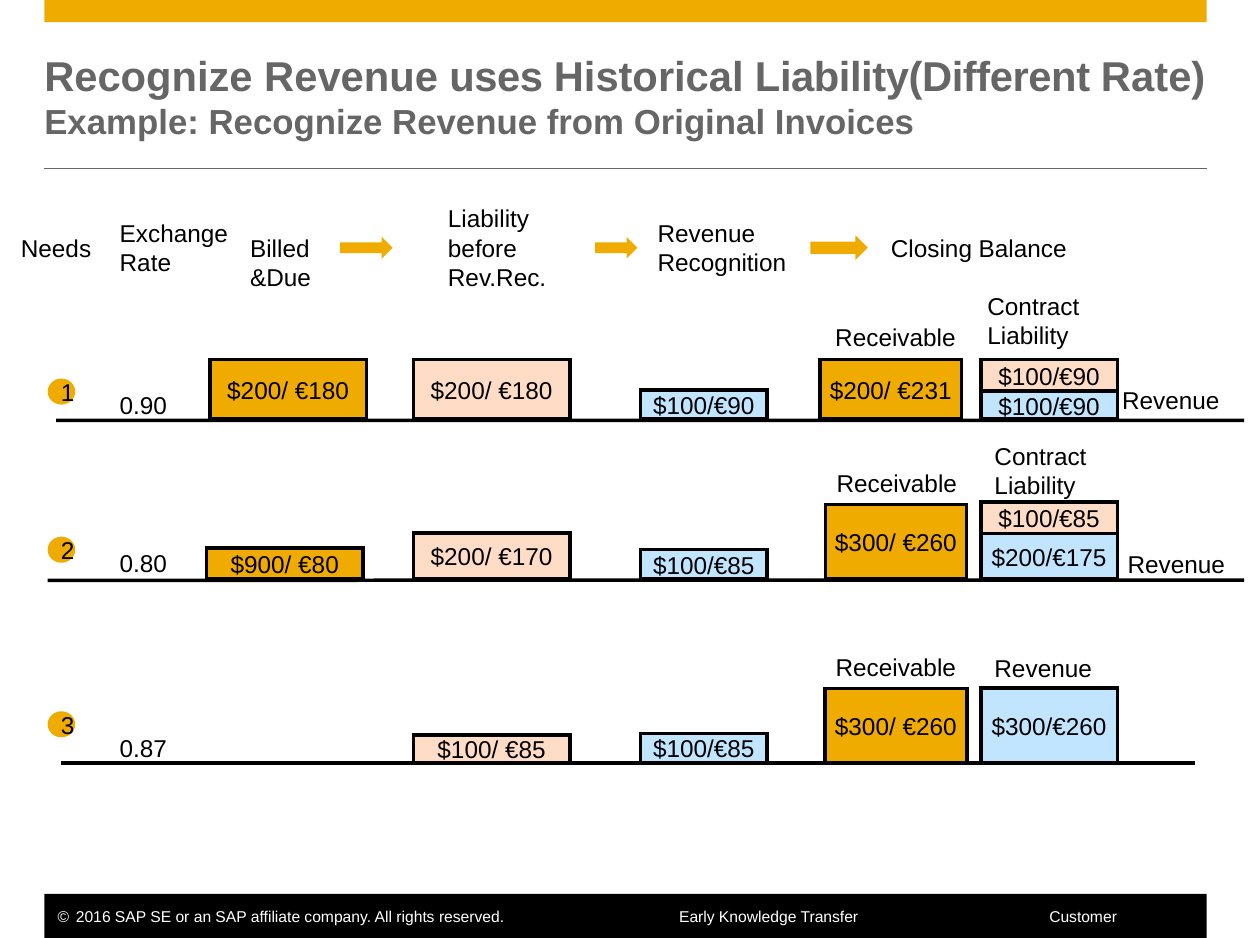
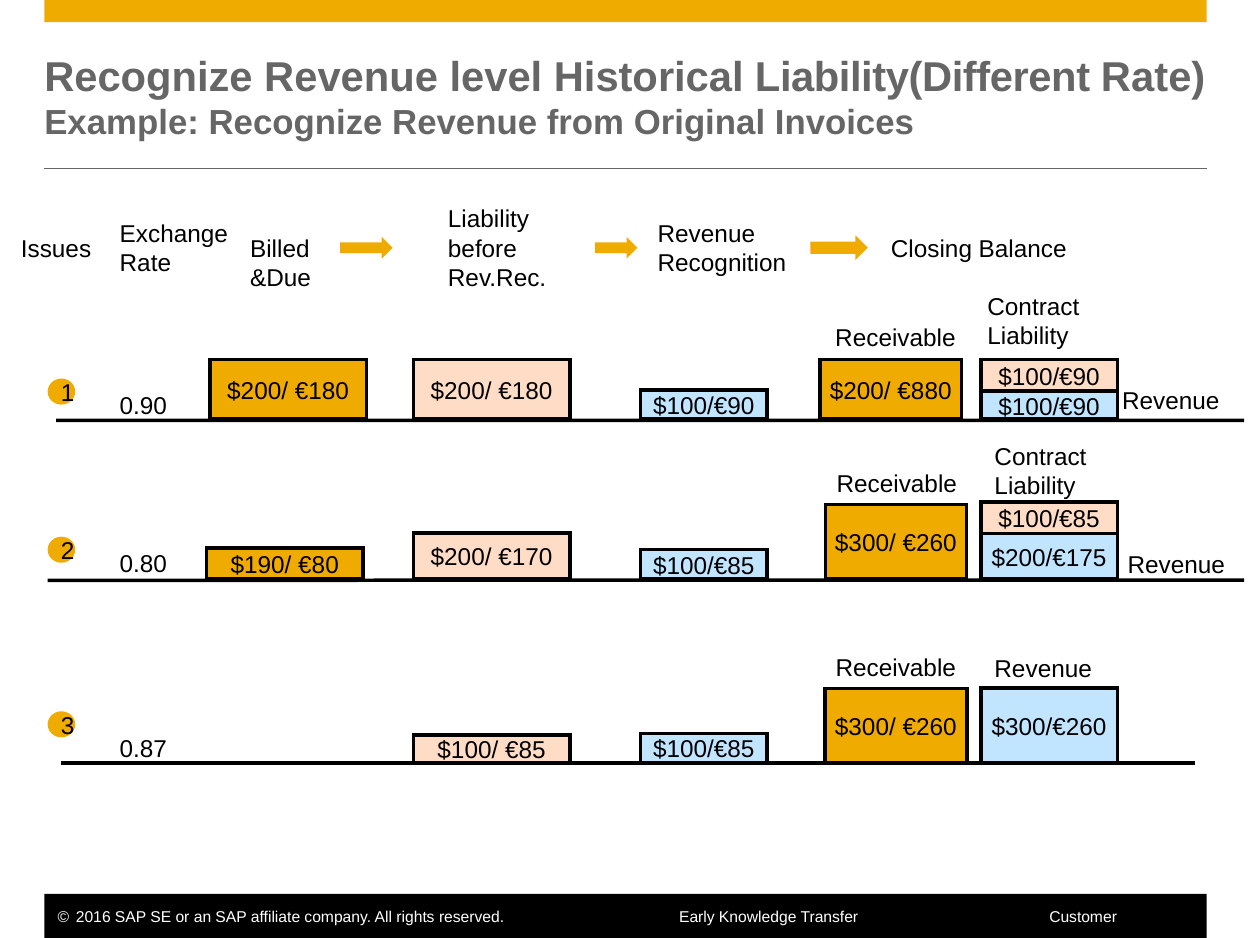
uses: uses -> level (496, 78)
Needs: Needs -> Issues (56, 249)
€231: €231 -> €880 (925, 391)
$900/: $900/ -> $190/ (261, 565)
